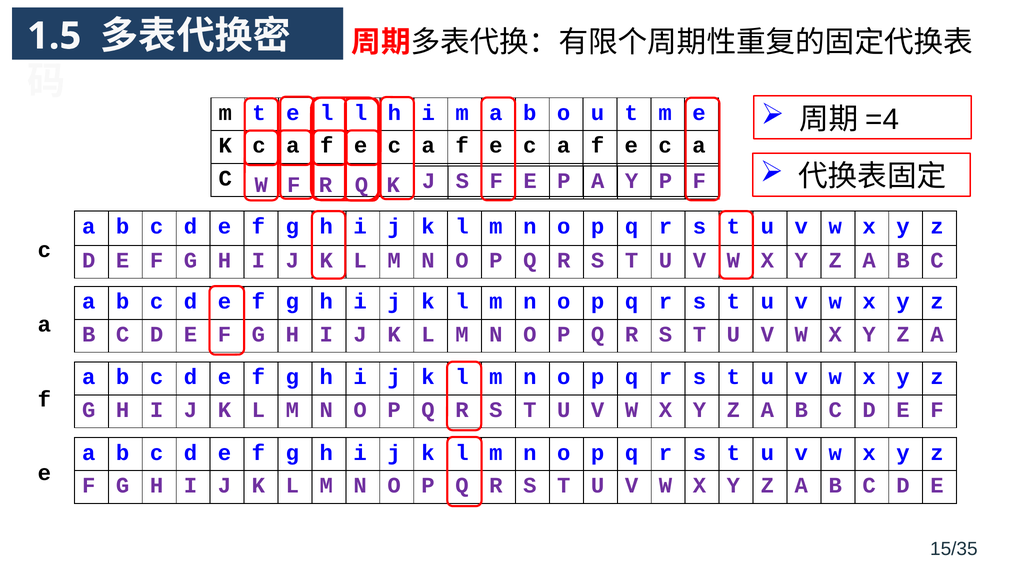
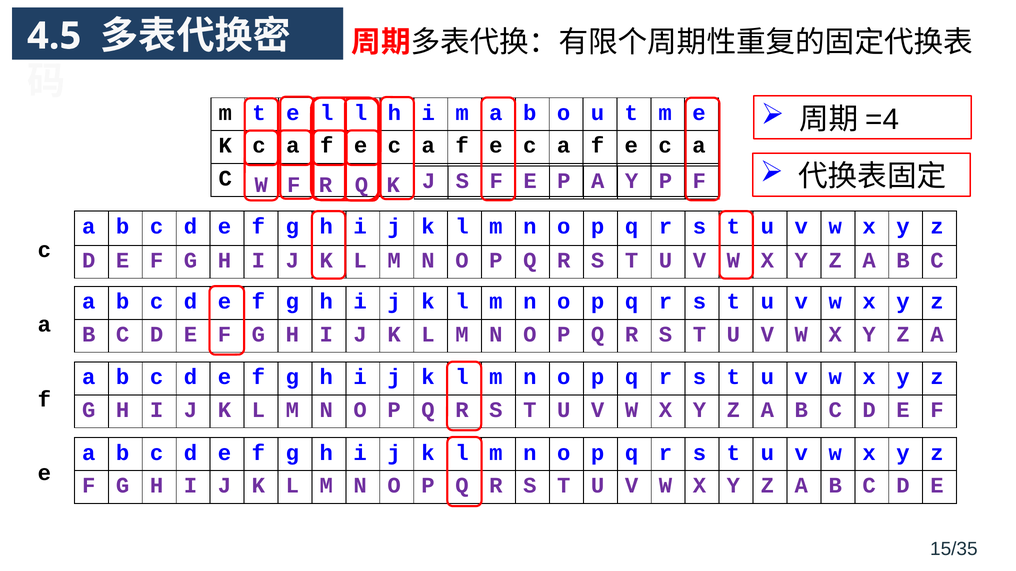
1.5: 1.5 -> 4.5 (54, 36)
